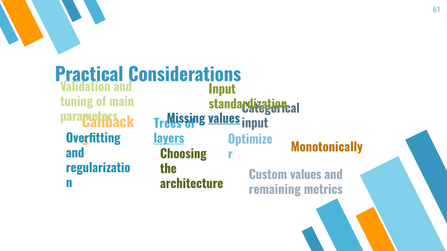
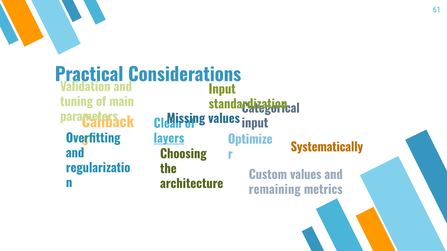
values underline: present -> none (224, 119)
Trees: Trees -> Clean (168, 124)
Monotonically: Monotonically -> Systematically (327, 148)
